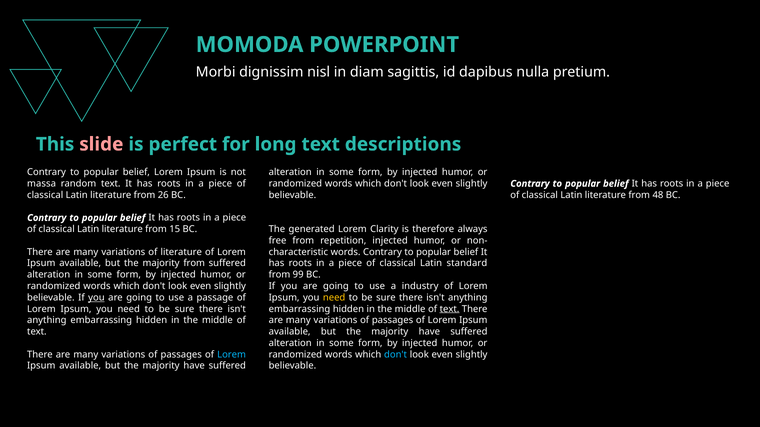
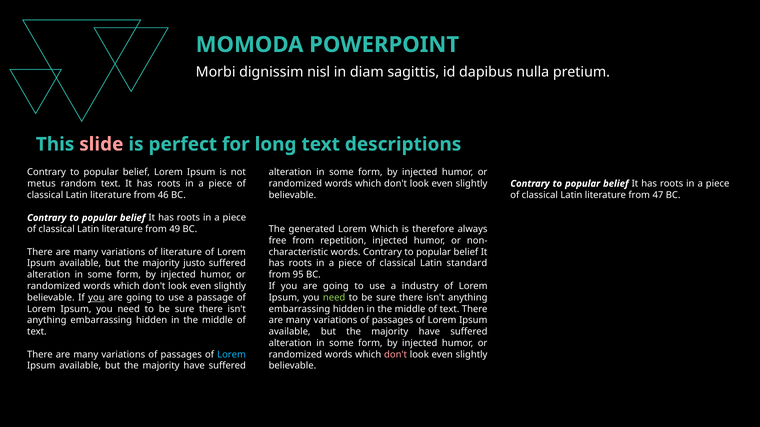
massa: massa -> metus (42, 184)
26: 26 -> 46 (163, 195)
48: 48 -> 47 (658, 195)
15: 15 -> 49 (175, 229)
Lorem Clarity: Clarity -> Which (384, 229)
majority from: from -> justo (194, 264)
99: 99 -> 95 (298, 275)
need colour: yellow -> light green (334, 298)
text underline: present -> none (450, 309)
don't colour: light blue -> pink (396, 355)
